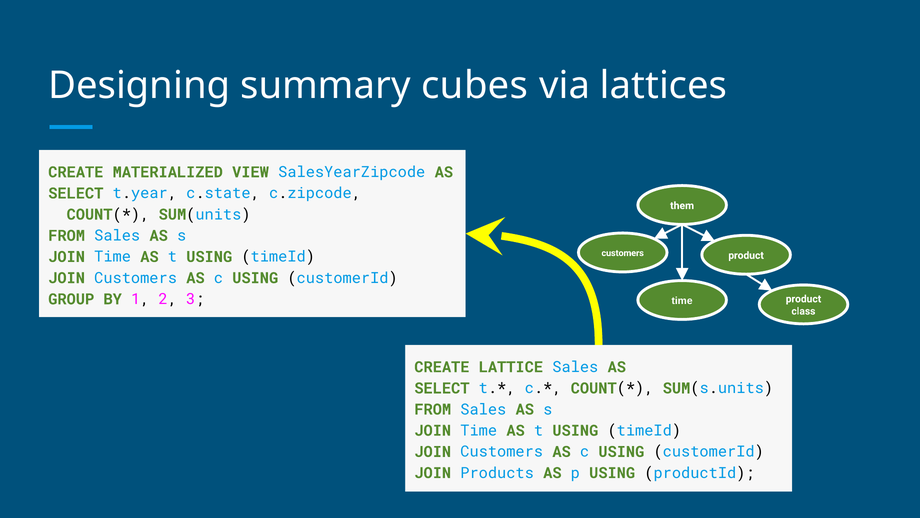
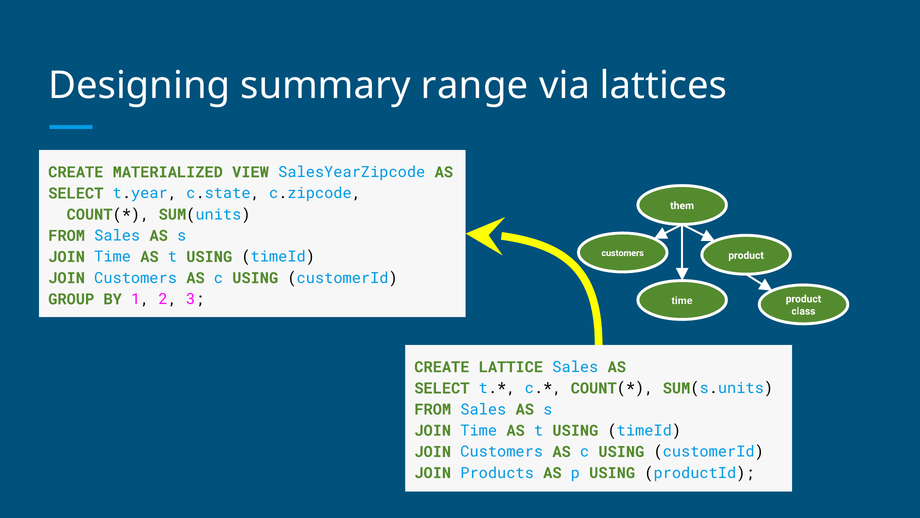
cubes: cubes -> range (475, 86)
